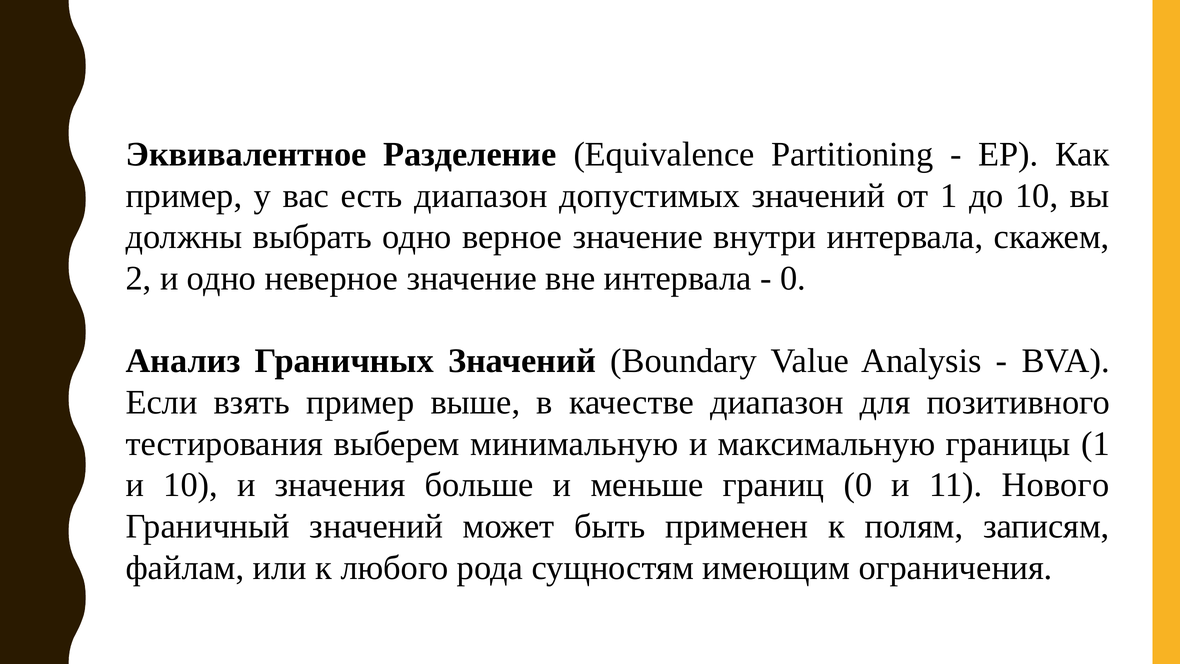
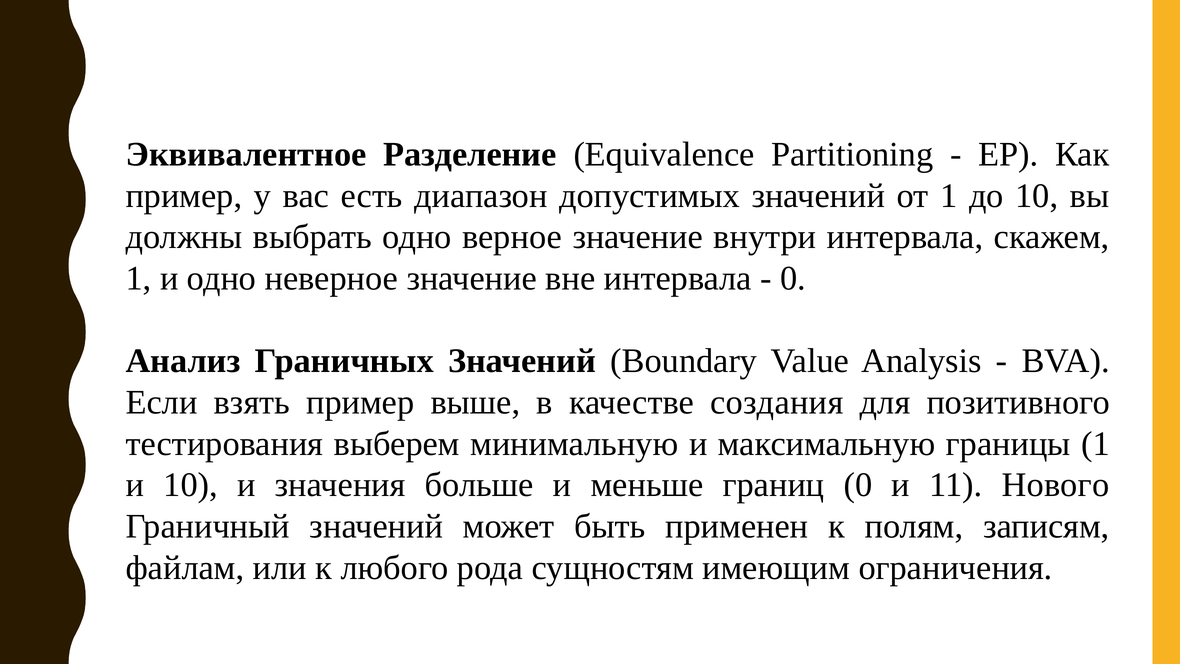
2: 2 -> 1 (139, 278)
качестве диапазон: диапазон -> создания (777, 402)
